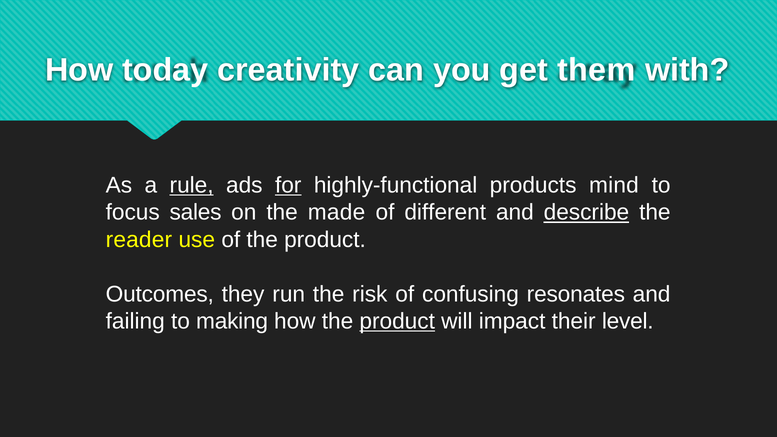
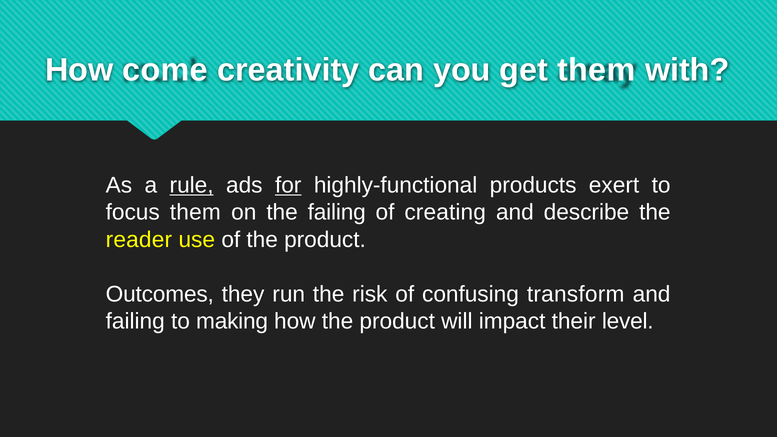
today: today -> come (165, 70)
mind: mind -> exert (614, 185)
focus sales: sales -> them (195, 212)
the made: made -> failing (337, 212)
different: different -> creating (445, 212)
describe underline: present -> none (586, 212)
resonates: resonates -> transform (576, 294)
product underline: present -> none (397, 321)
